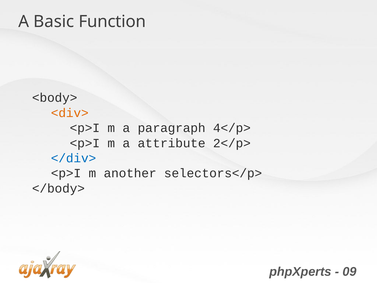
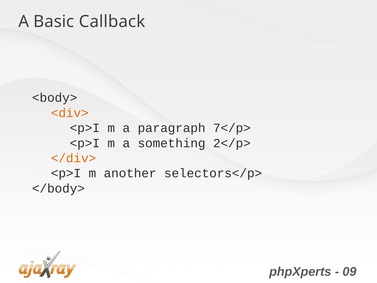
Function: Function -> Callback (112, 22)
4</p>: 4</p> -> 7</p> (232, 128)
attribute: attribute -> something (172, 143)
</div> colour: blue -> orange (74, 158)
